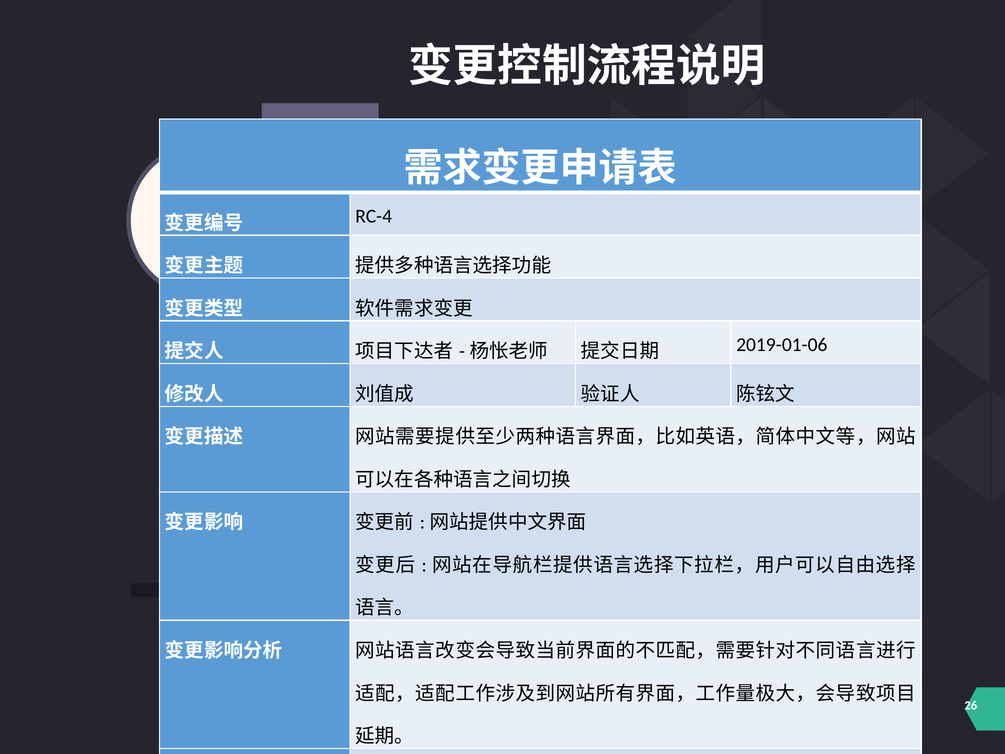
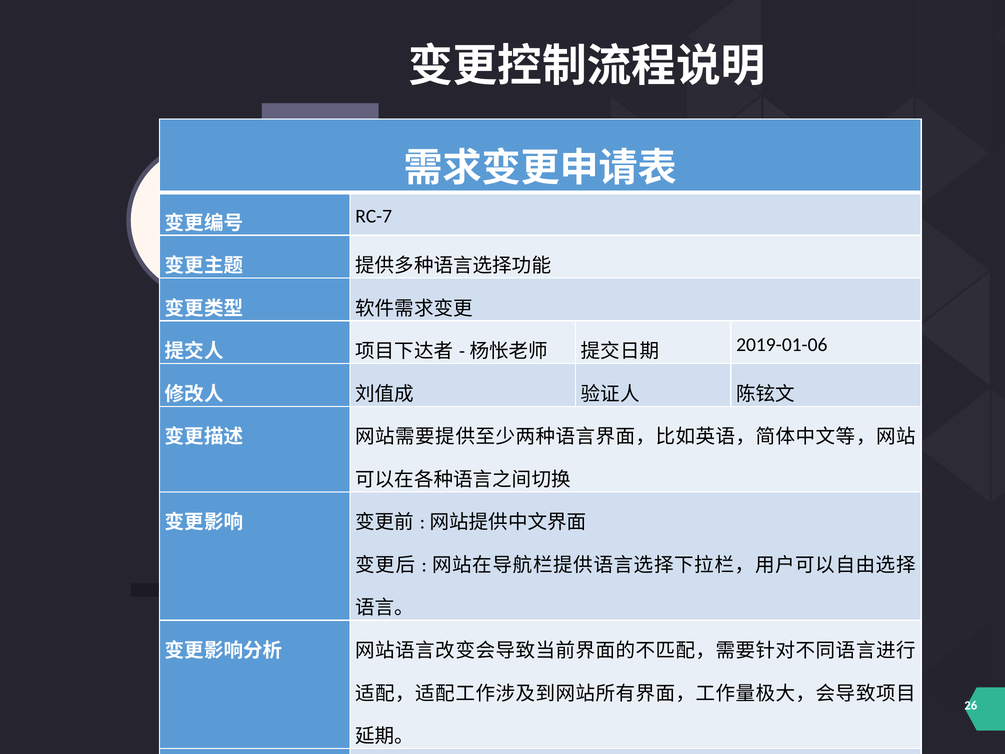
RC-4: RC-4 -> RC-7 (374, 216)
